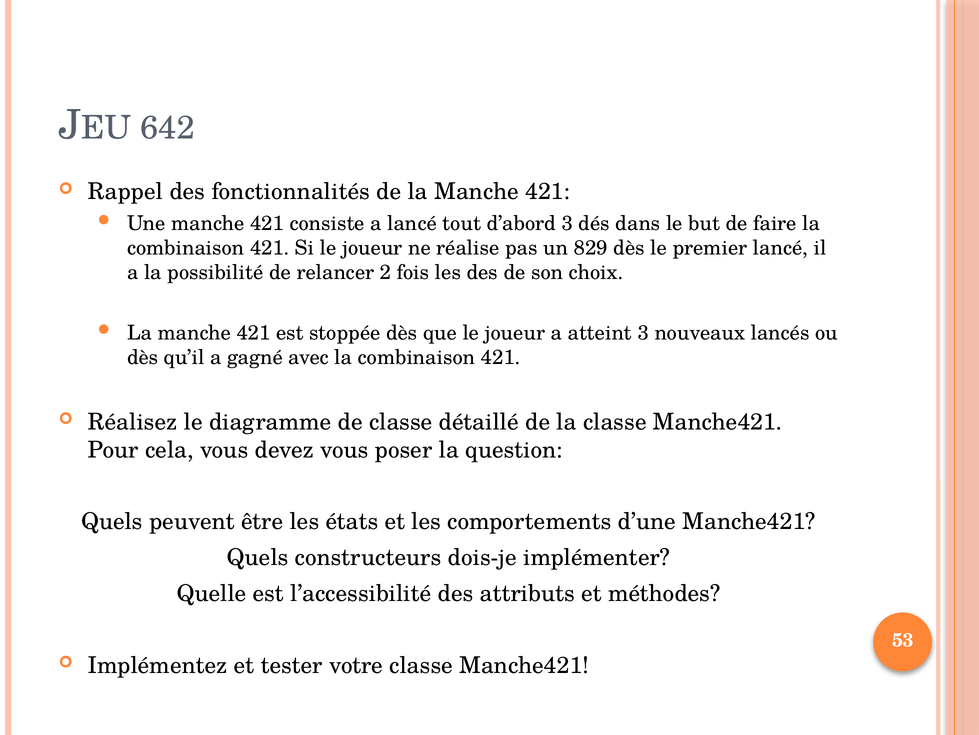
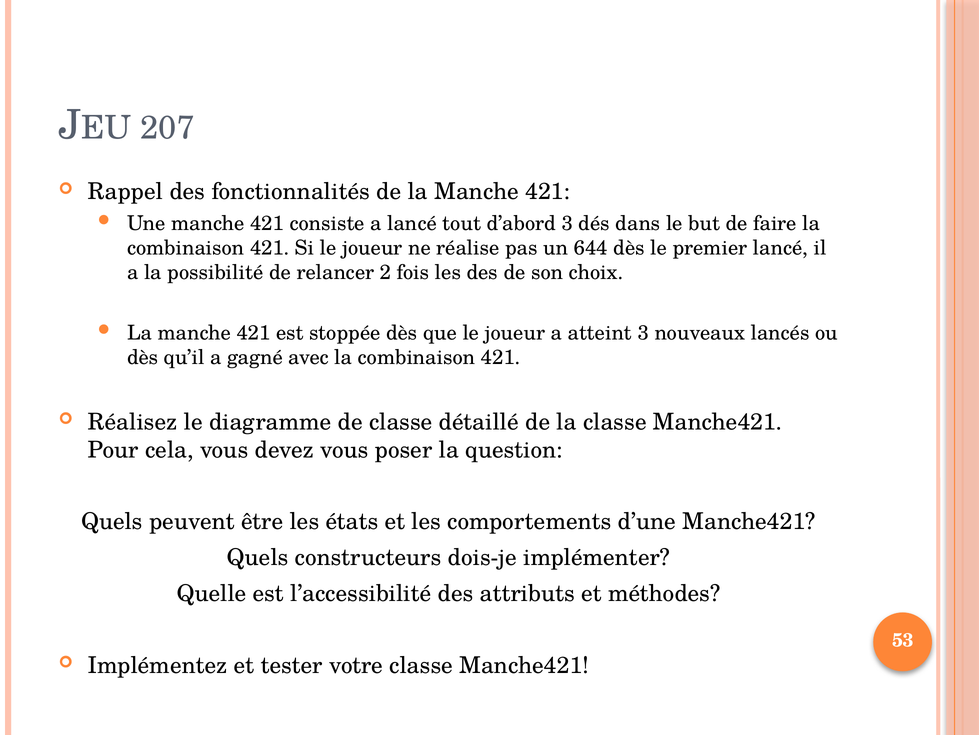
642: 642 -> 207 (168, 128)
829: 829 -> 644 (591, 248)
